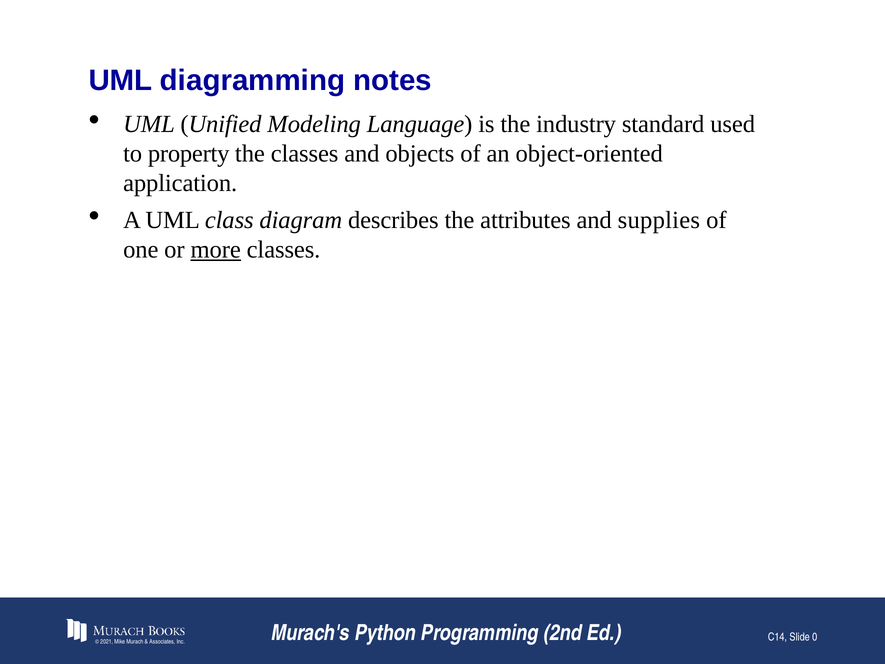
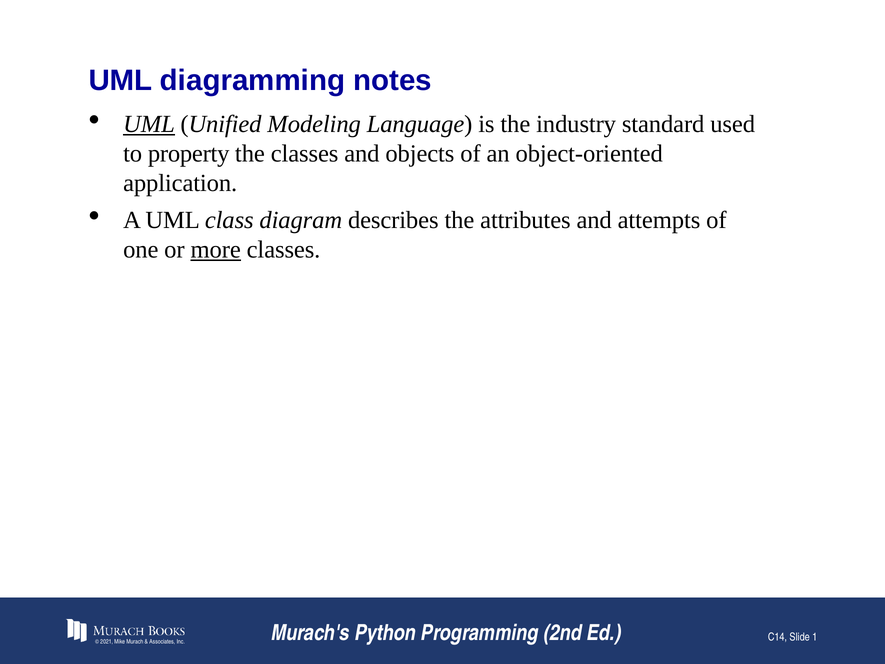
UML underline: none -> present (149, 124)
supplies: supplies -> attempts (659, 220)
0: 0 -> 1 (815, 637)
